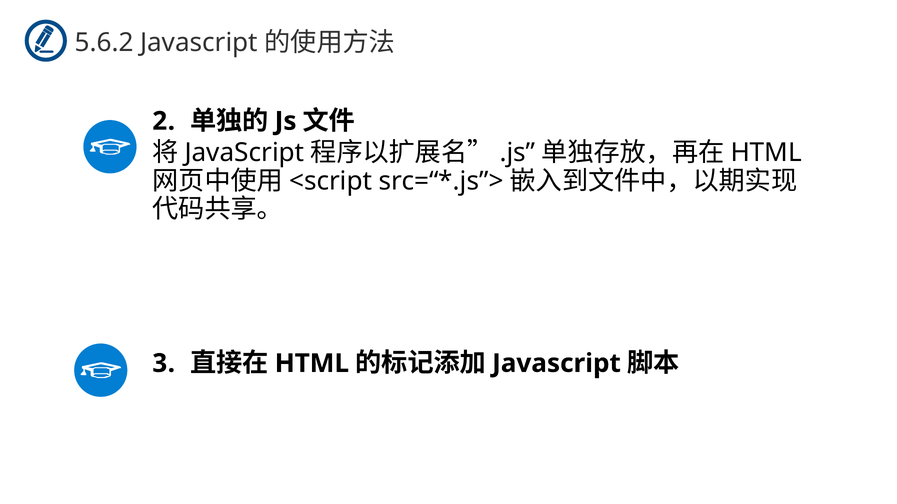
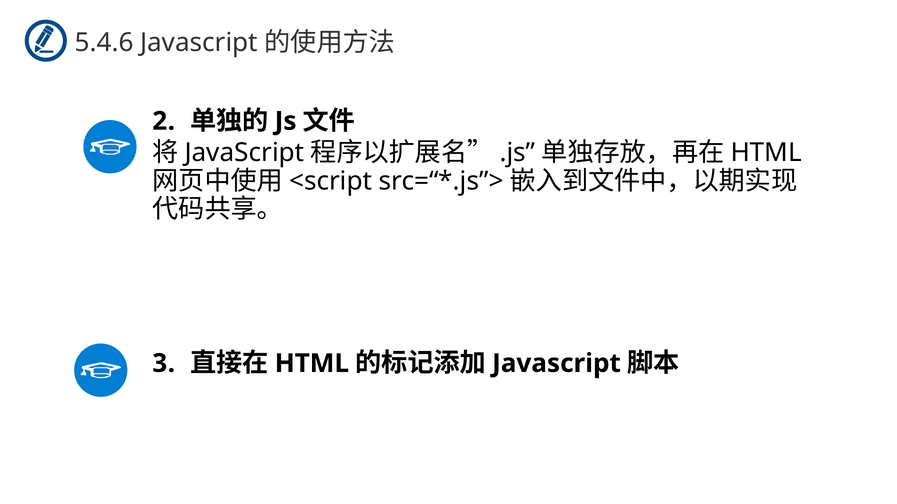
5.6.2: 5.6.2 -> 5.4.6 (104, 43)
